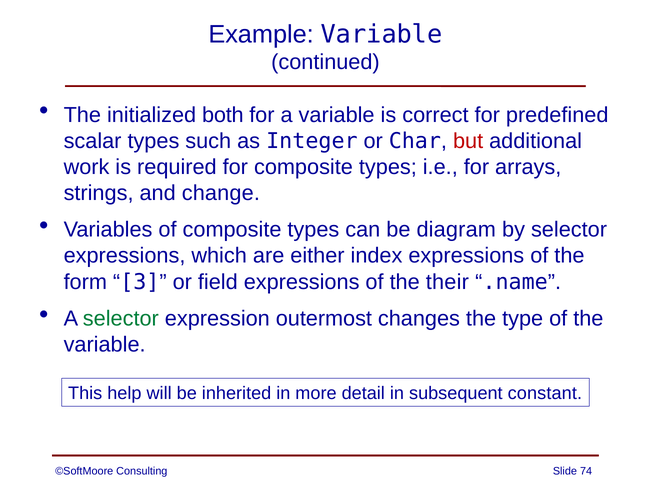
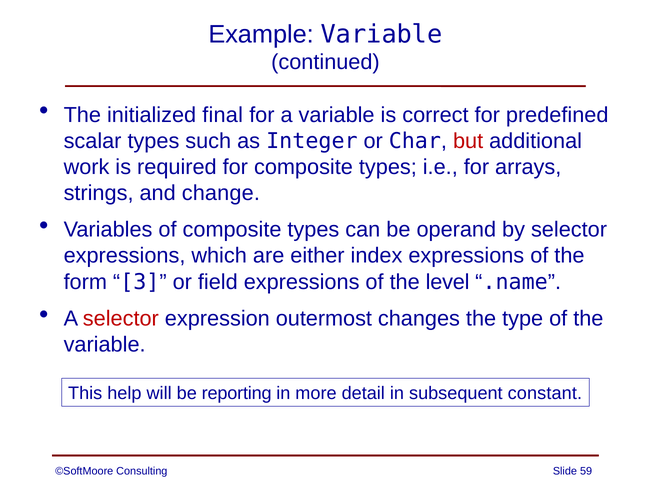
both: both -> final (223, 115)
diagram: diagram -> operand (456, 230)
their: their -> level (448, 282)
selector colour: green -> red (121, 319)
inherited: inherited -> reporting (237, 394)
74: 74 -> 59 (586, 472)
